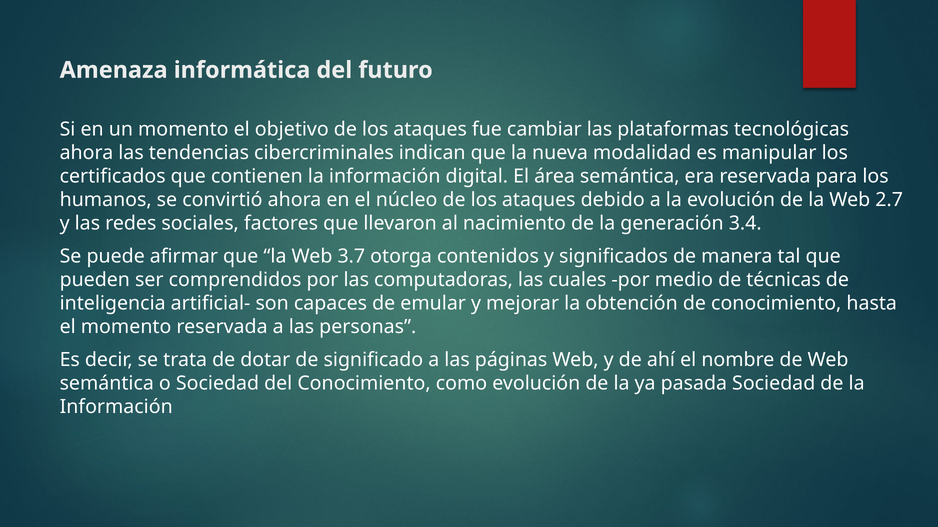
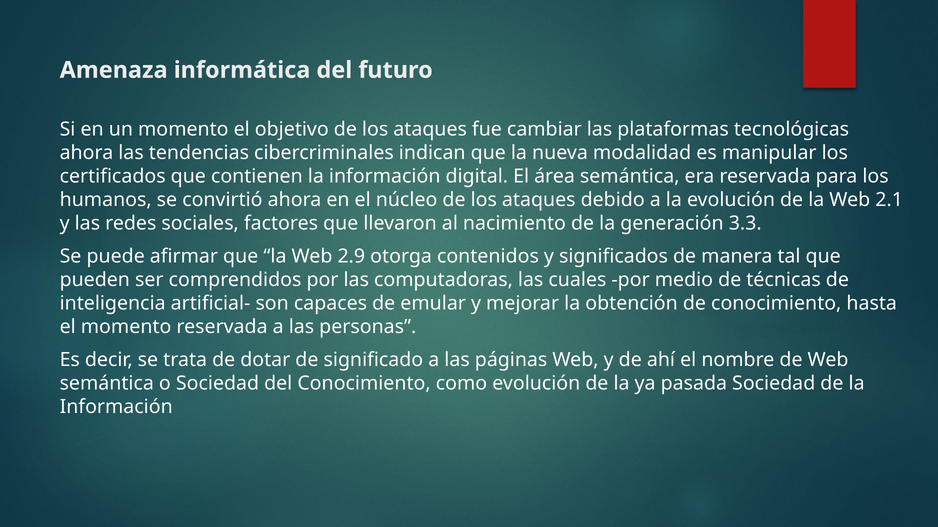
2.7: 2.7 -> 2.1 (889, 200)
3.4: 3.4 -> 3.3 (745, 223)
3.7: 3.7 -> 2.9 (351, 257)
